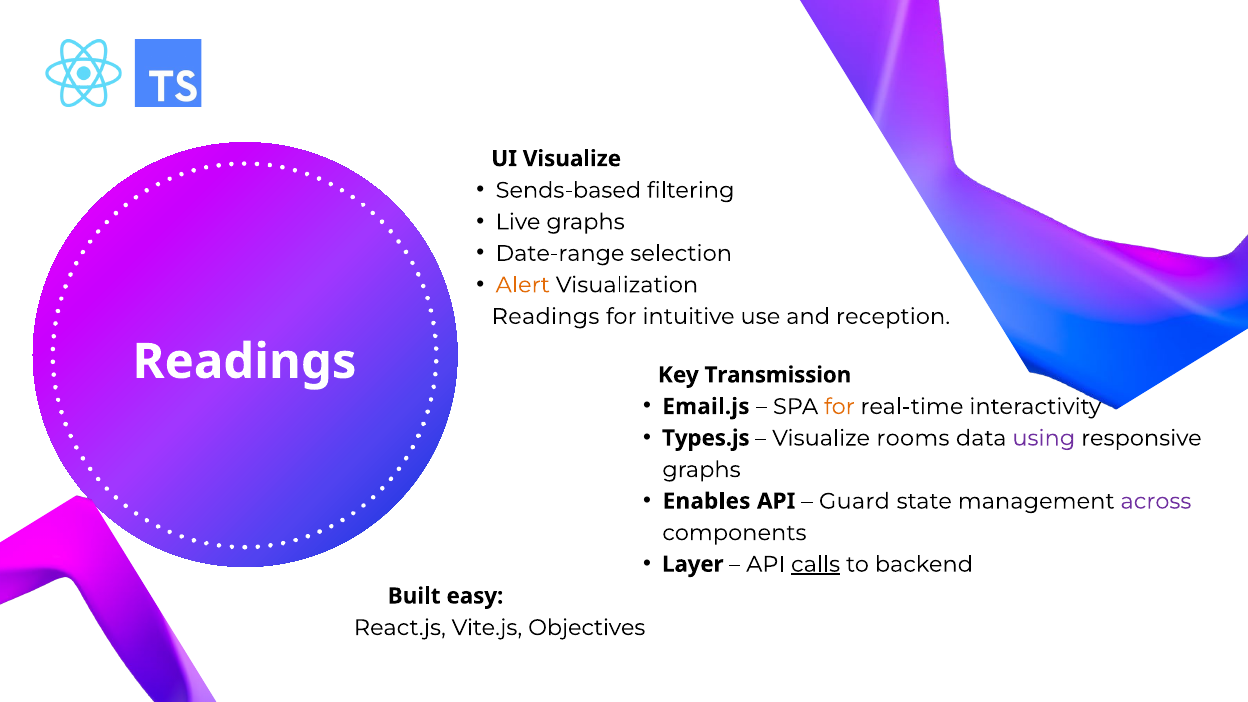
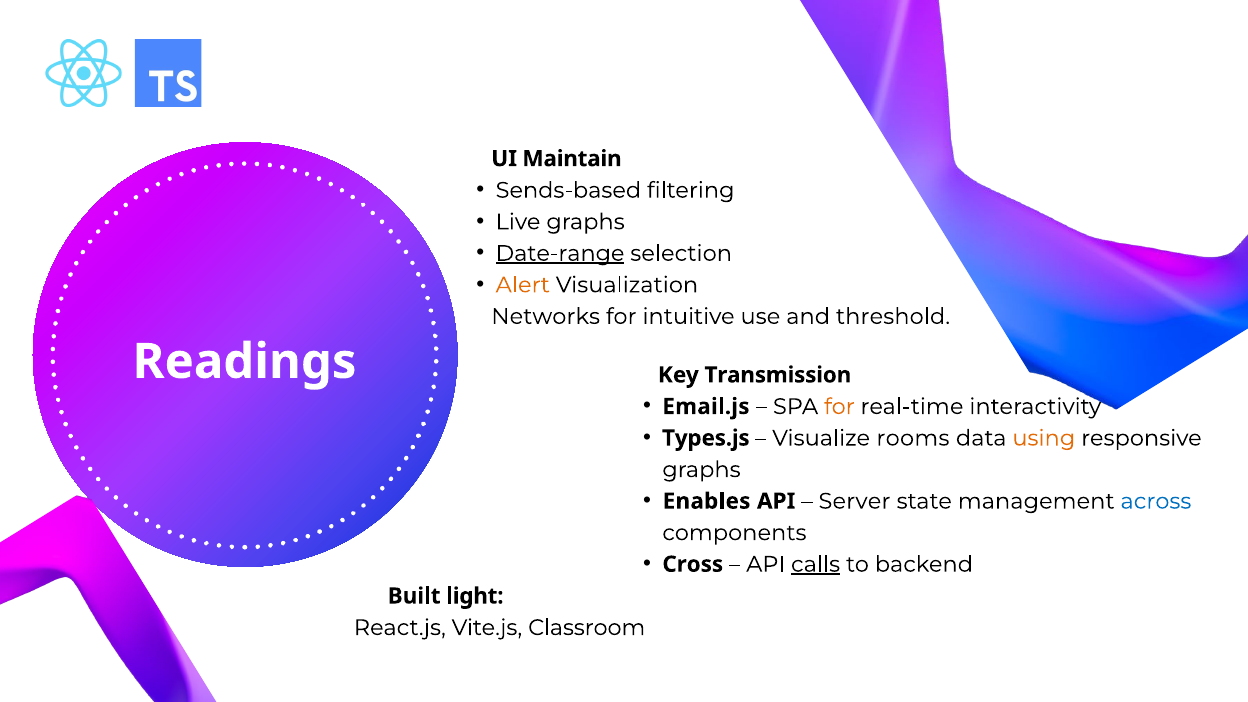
UI Visualize: Visualize -> Maintain (572, 159)
Date-range underline: none -> present (560, 253)
Readings: Readings -> Networks (546, 316)
reception: reception -> threshold (893, 316)
using colour: purple -> orange (1044, 438)
Guard: Guard -> Server (854, 501)
across colour: purple -> blue (1156, 501)
Layer: Layer -> Cross (693, 564)
easy: easy -> light (475, 596)
Objectives: Objectives -> Classroom (587, 628)
